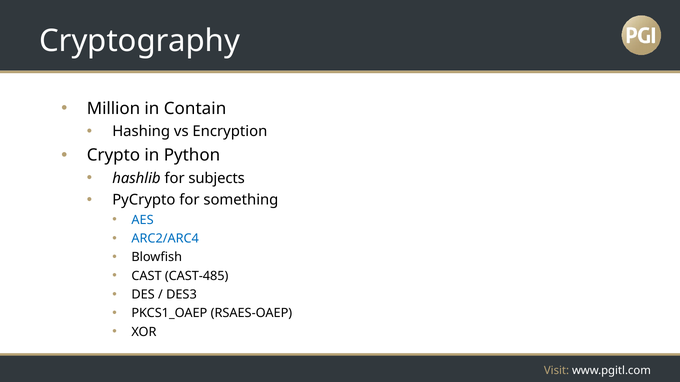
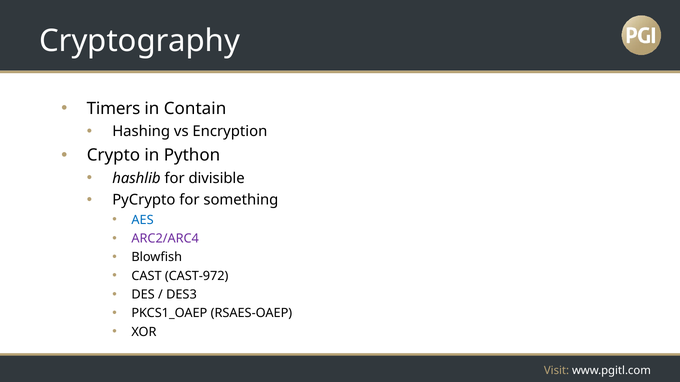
Million: Million -> Timers (114, 109)
subjects: subjects -> divisible (217, 179)
ARC2/ARC4 colour: blue -> purple (165, 239)
CAST-485: CAST-485 -> CAST-972 (197, 276)
